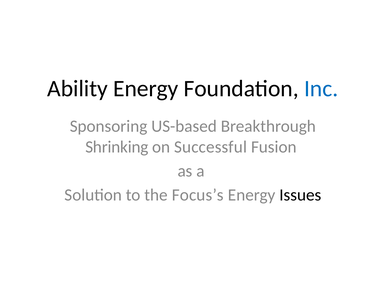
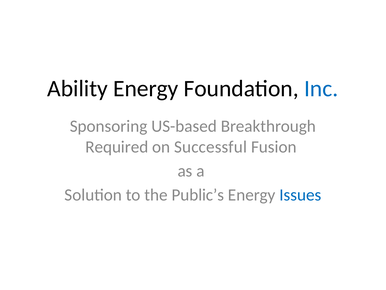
Shrinking: Shrinking -> Required (117, 147)
Focus’s: Focus’s -> Public’s (198, 195)
Issues colour: black -> blue (300, 195)
